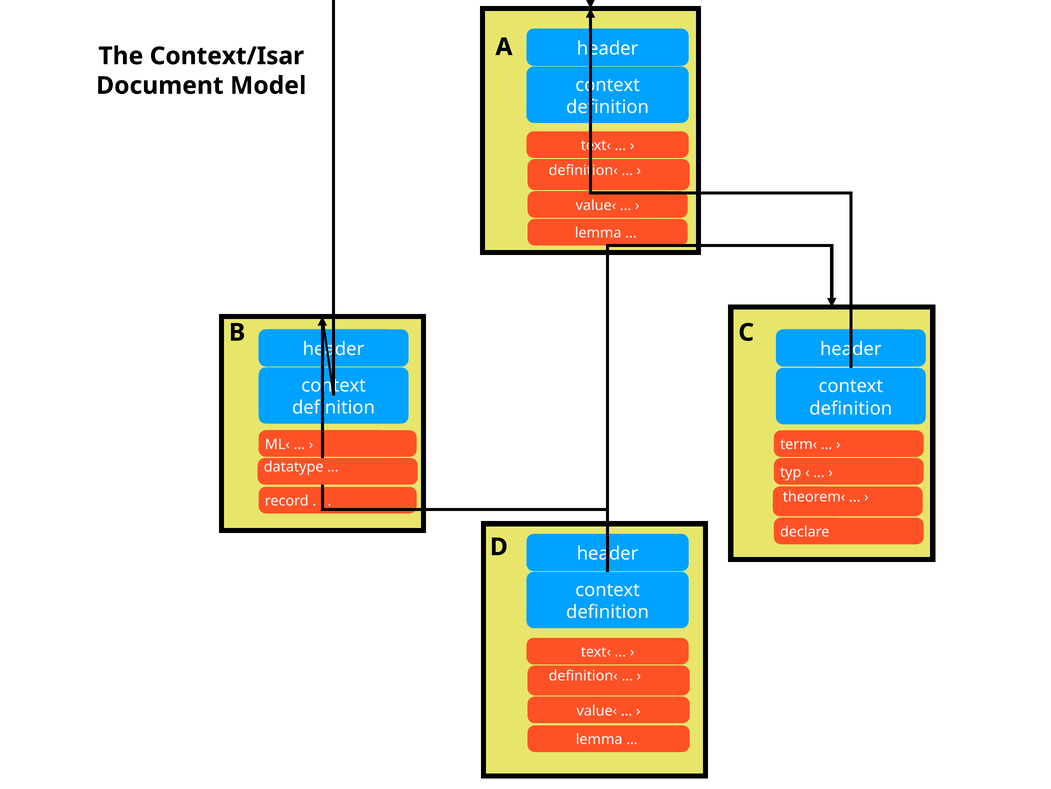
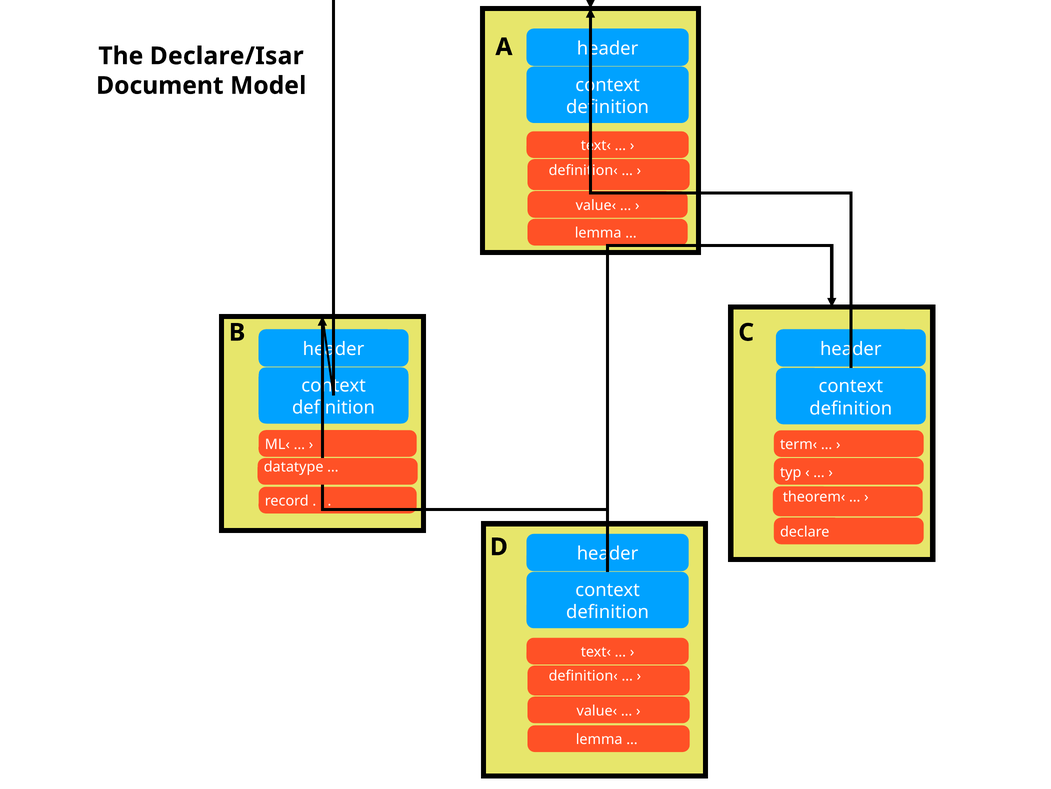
Context/Isar: Context/Isar -> Declare/Isar (227, 56)
